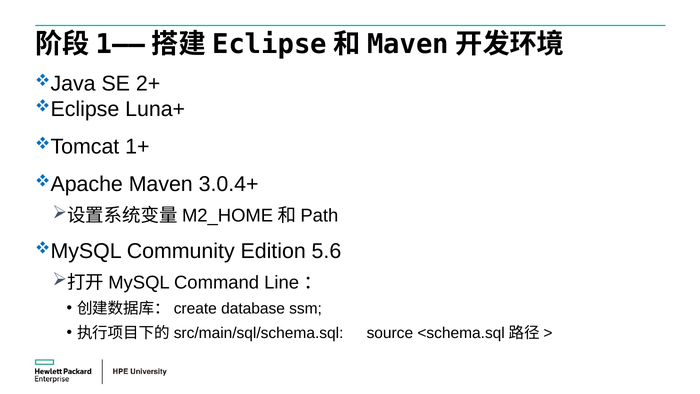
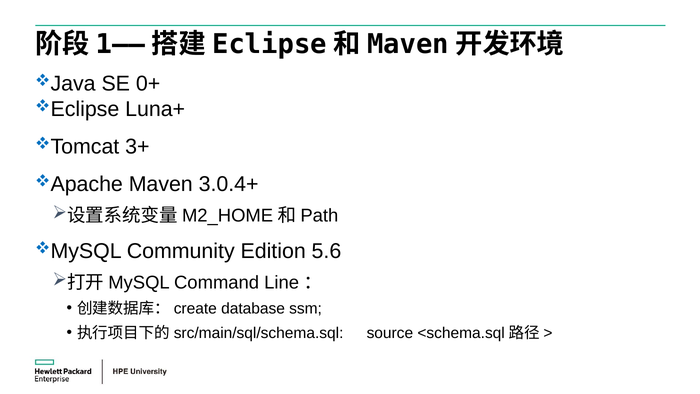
2+: 2+ -> 0+ (148, 84)
1+: 1+ -> 3+ (137, 147)
